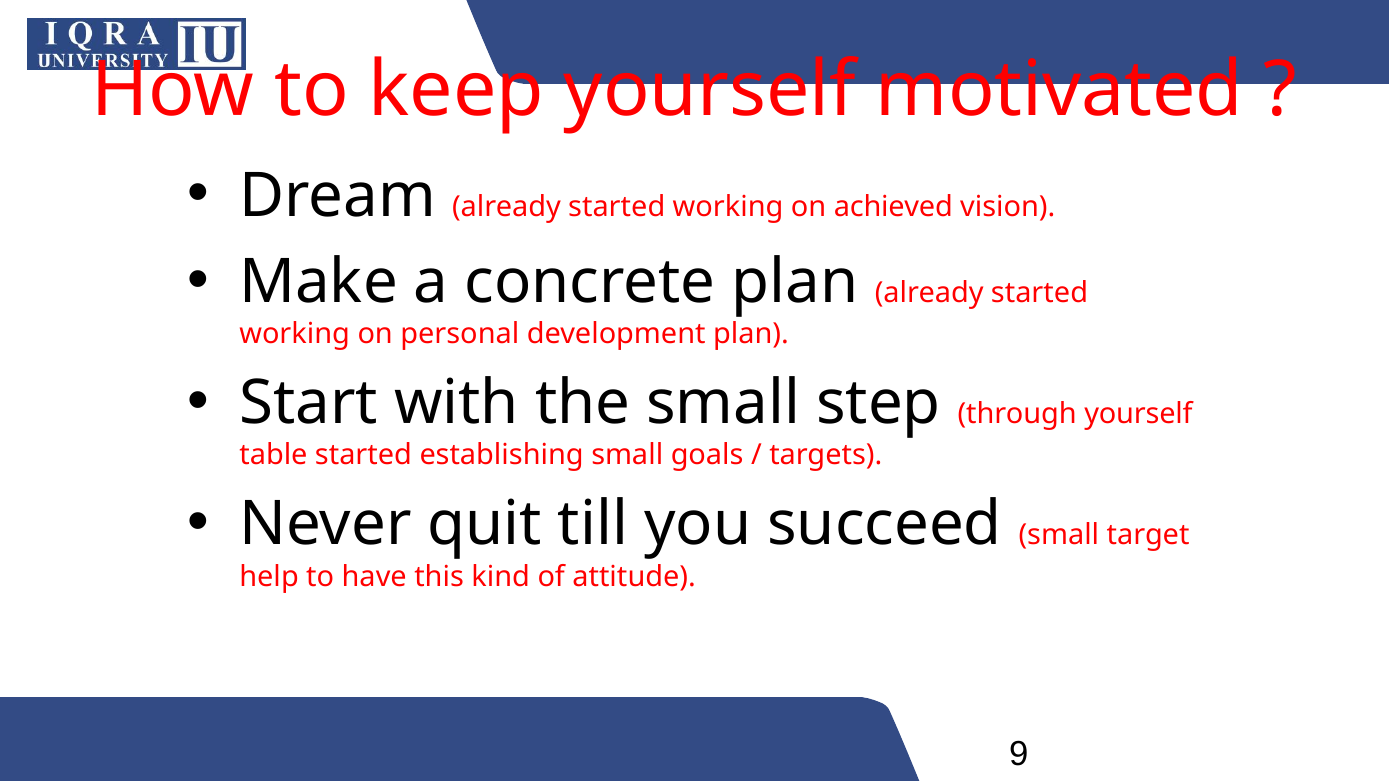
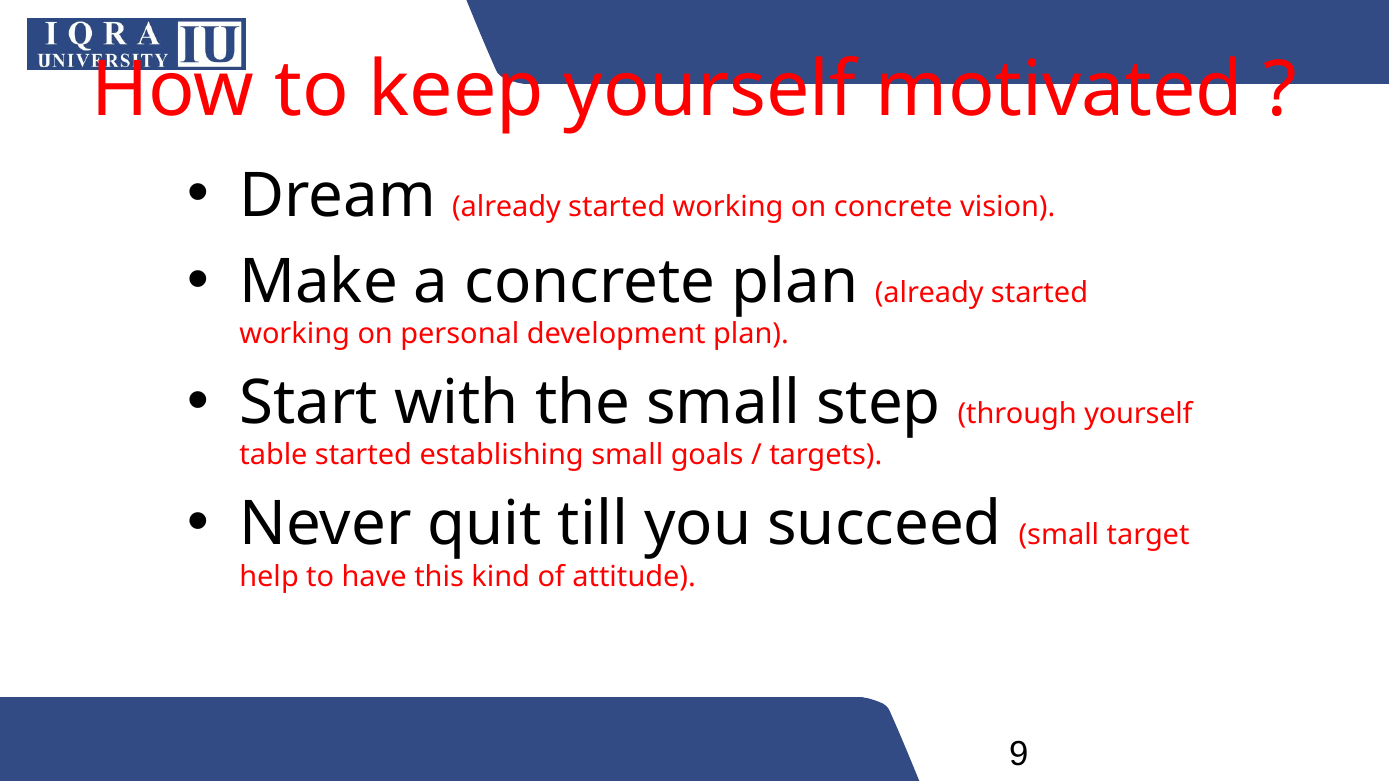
on achieved: achieved -> concrete (893, 207)
